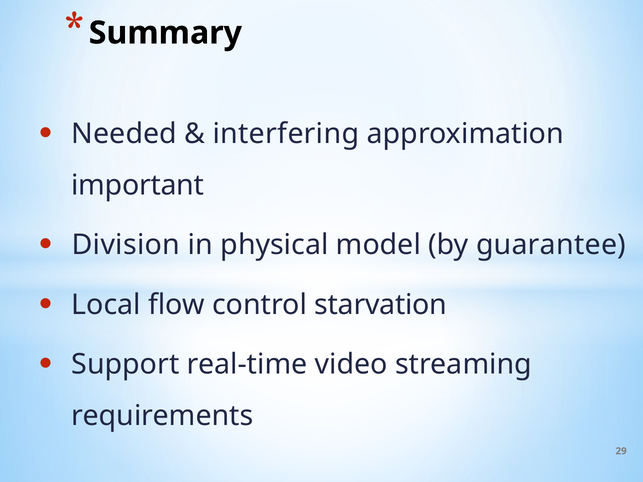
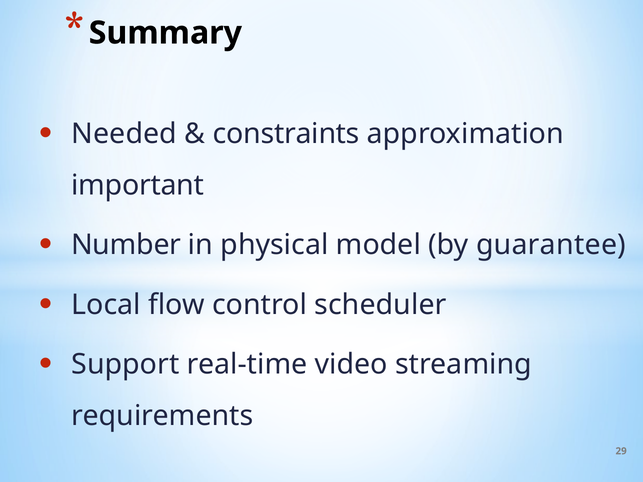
interfering: interfering -> constraints (286, 134)
Division: Division -> Number (126, 245)
starvation: starvation -> scheduler (380, 305)
